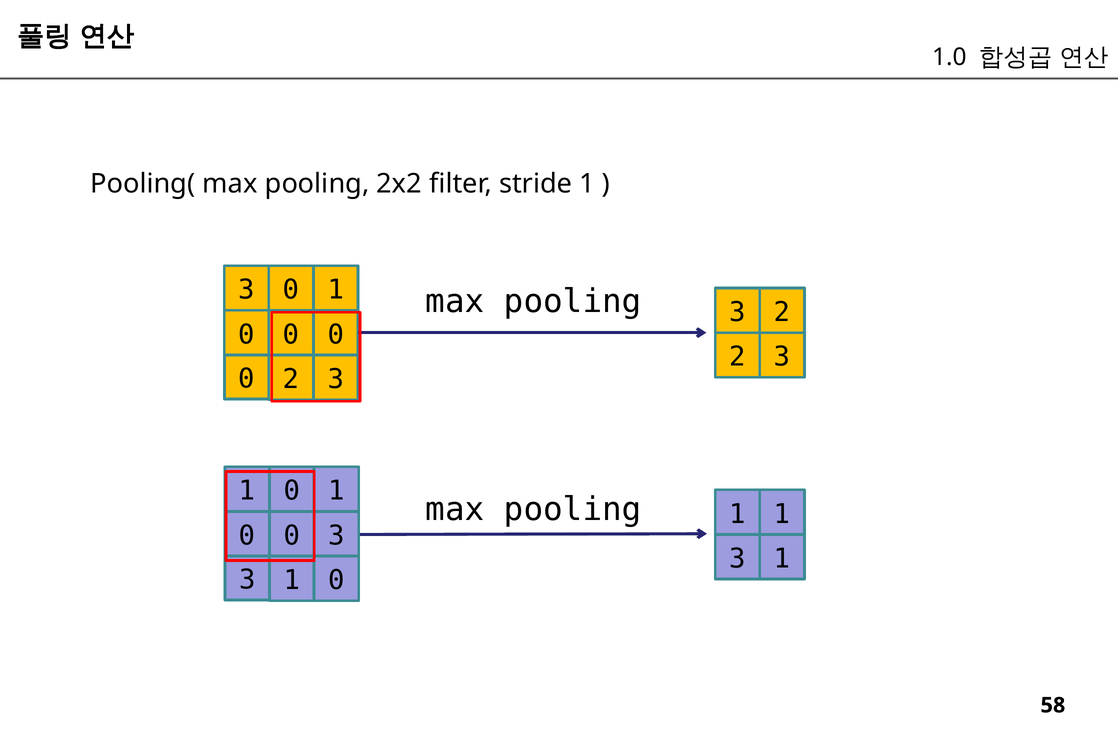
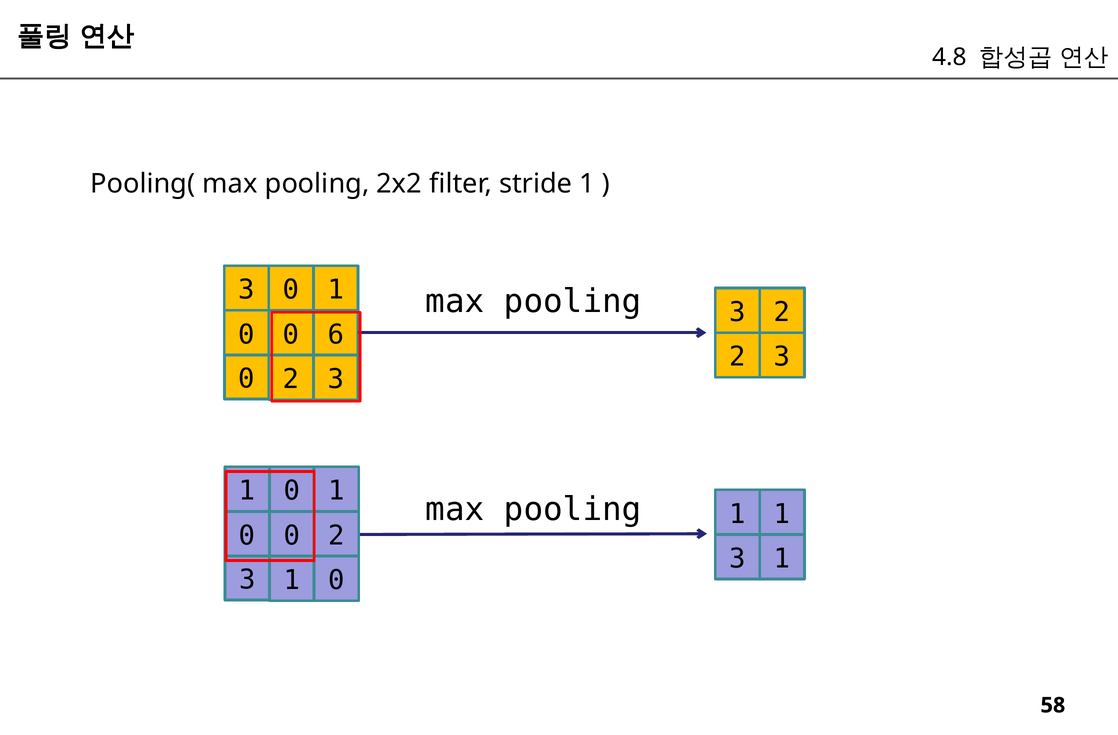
1.0: 1.0 -> 4.8 (949, 57)
0 0 0: 0 -> 6 (336, 334)
0 0 3: 3 -> 2 (336, 535)
